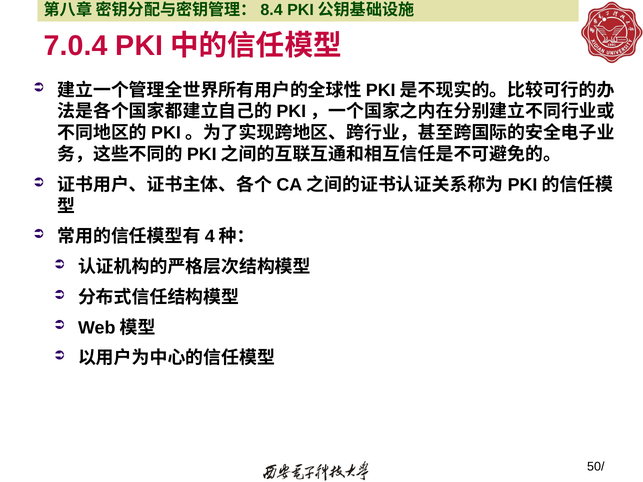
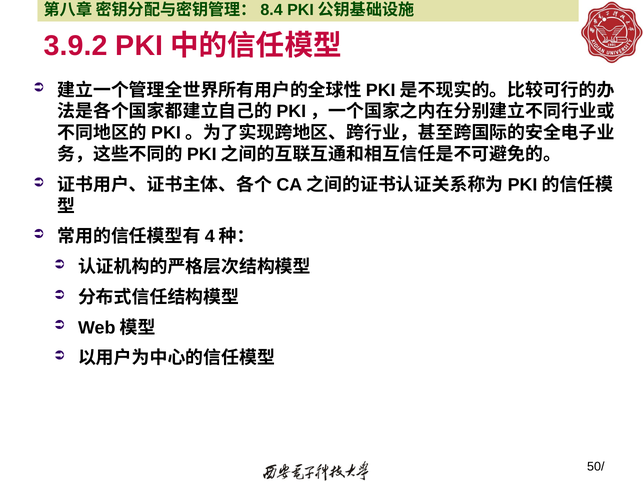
7.0.4: 7.0.4 -> 3.9.2 (76, 46)
